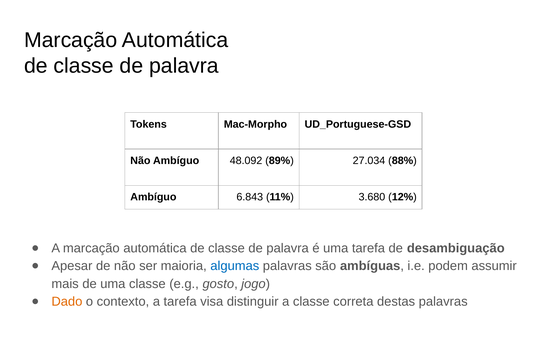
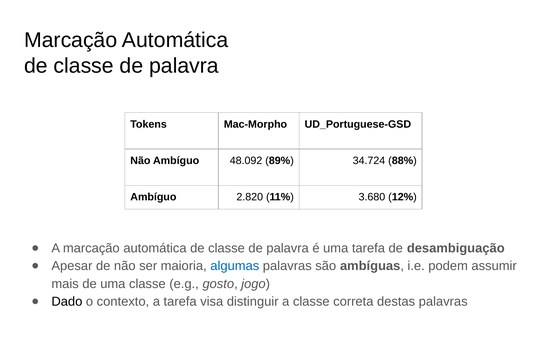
27.034: 27.034 -> 34.724 (369, 161)
6.843: 6.843 -> 2.820 (250, 197)
Dado colour: orange -> black (67, 301)
